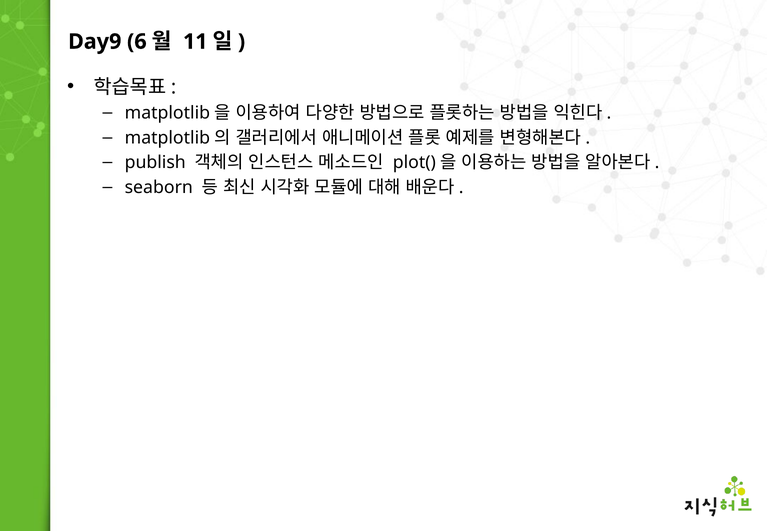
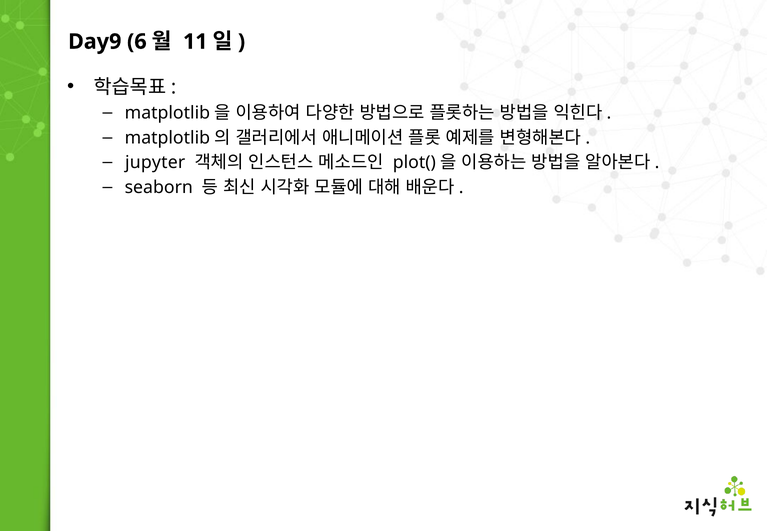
publish: publish -> jupyter (155, 162)
